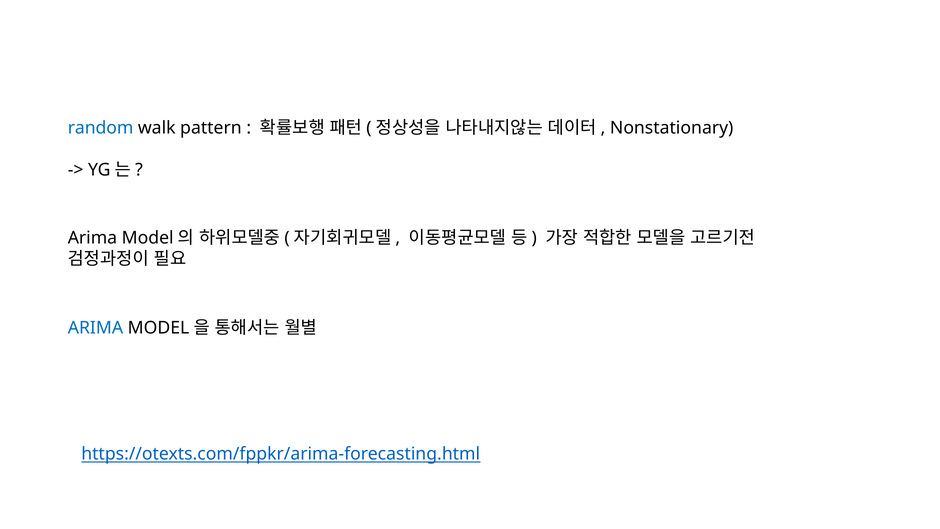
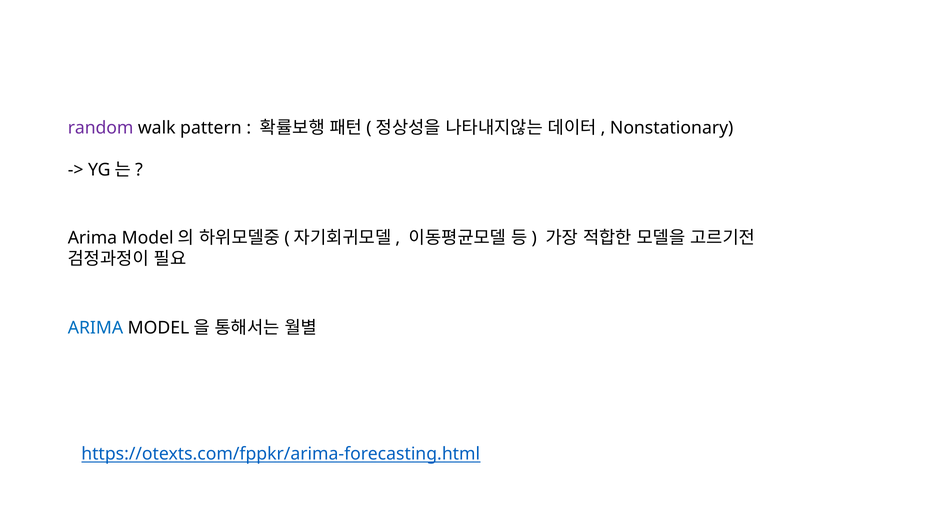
random colour: blue -> purple (101, 128)
